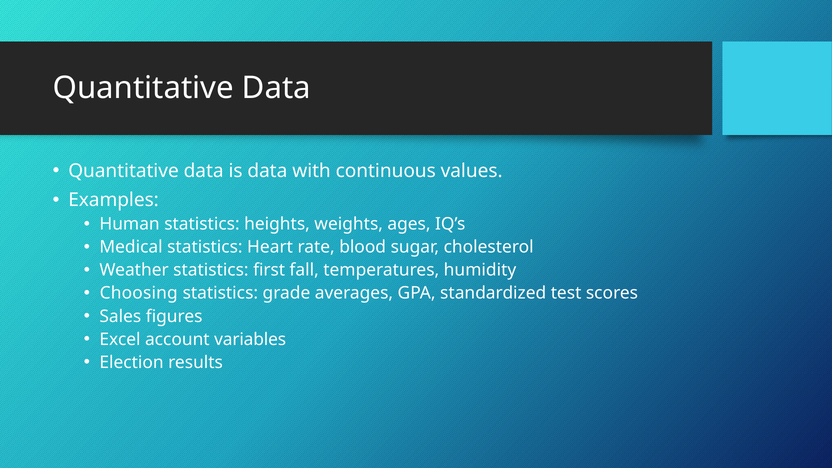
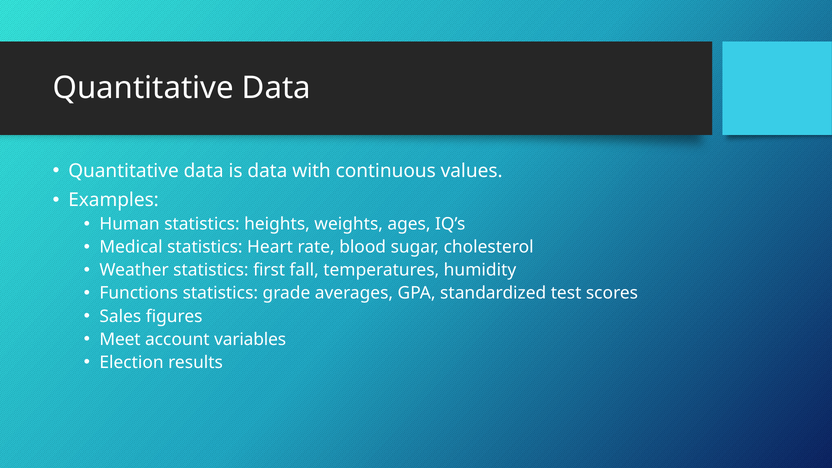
Choosing: Choosing -> Functions (139, 293)
Excel: Excel -> Meet (120, 339)
